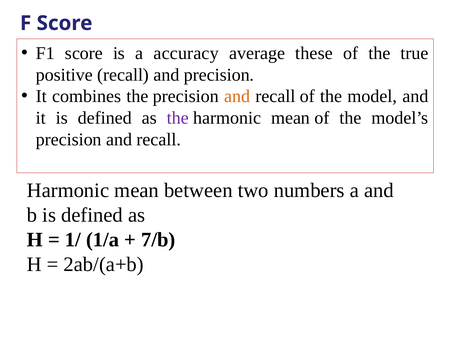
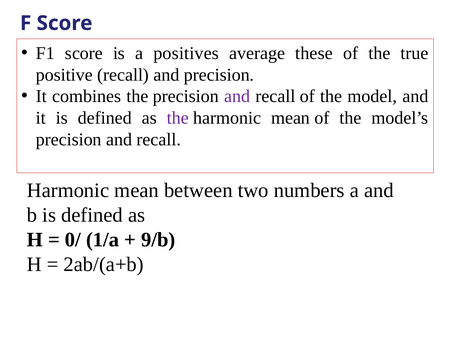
accuracy: accuracy -> positives (186, 53)
and colour: orange -> purple (237, 96)
1/: 1/ -> 0/ (73, 240)
7/b: 7/b -> 9/b (158, 240)
